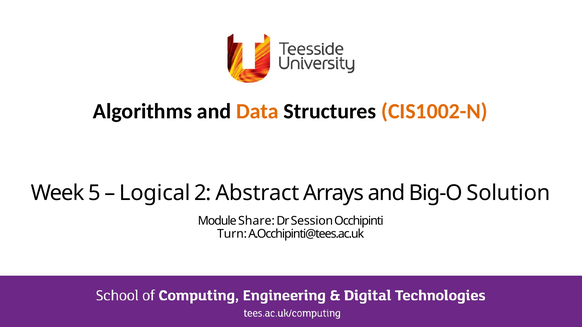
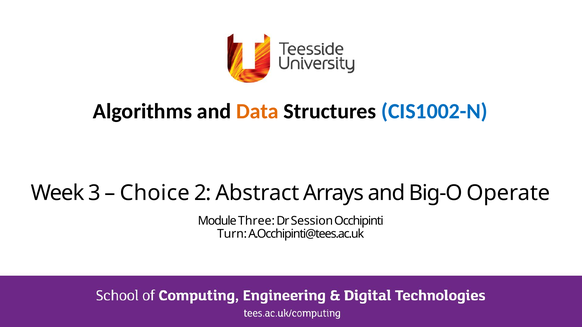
CIS1002-N colour: orange -> blue (434, 111)
5: 5 -> 3 (94, 193)
Logical: Logical -> Choice (155, 193)
Solution: Solution -> Operate (508, 193)
Share: Share -> Three (256, 221)
